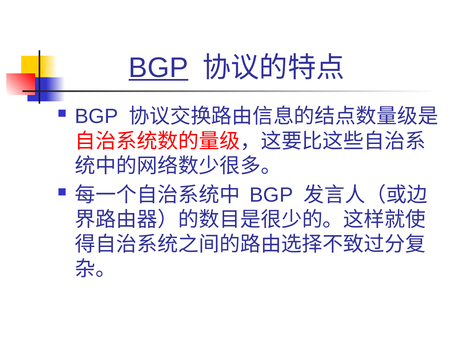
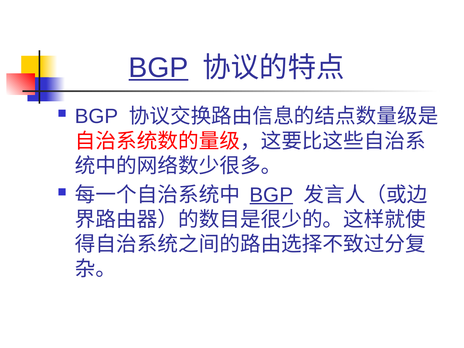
BGP underline: none -> present (271, 195)
